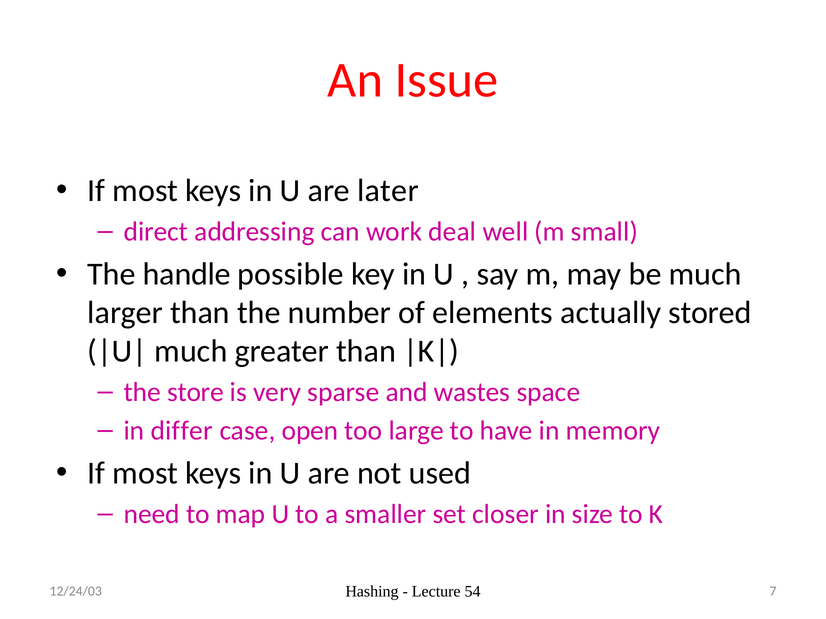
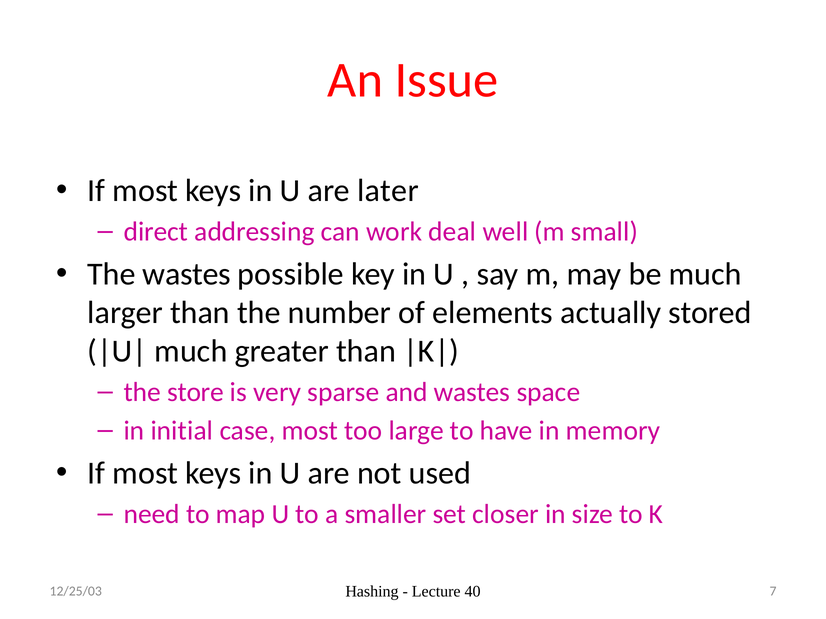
The handle: handle -> wastes (187, 274)
differ: differ -> initial (182, 431)
case open: open -> most (310, 431)
54: 54 -> 40 (473, 592)
12/24/03: 12/24/03 -> 12/25/03 (76, 592)
